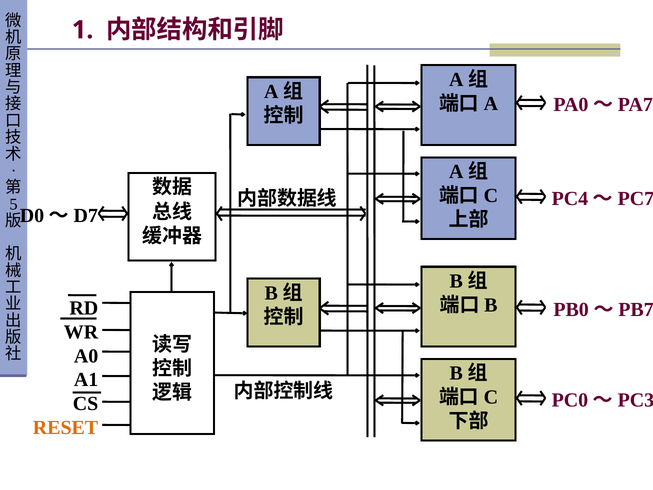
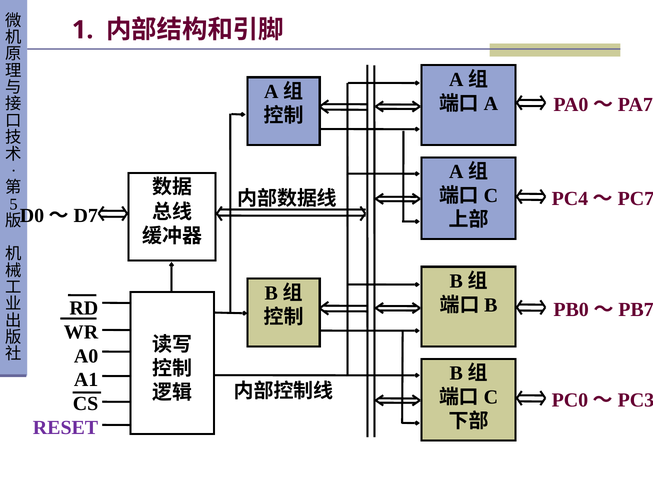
RESET colour: orange -> purple (66, 428)
